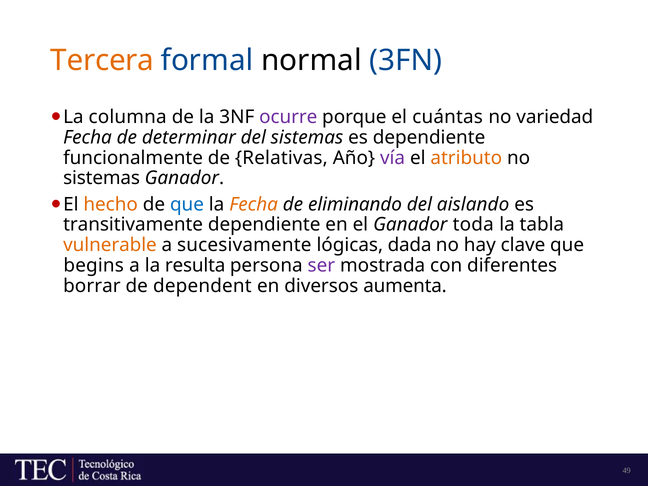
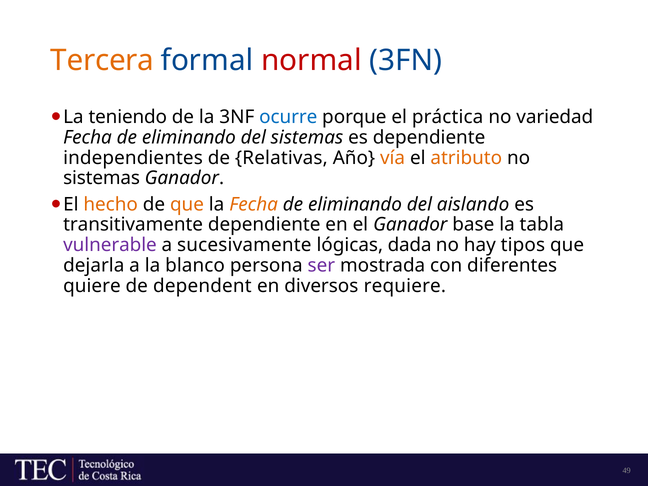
normal colour: black -> red (311, 60)
columna: columna -> teniendo (128, 117)
ocurre colour: purple -> blue (288, 117)
cuántas: cuántas -> práctica (448, 117)
determinar: determinar -> eliminando (189, 137)
funcionalmente: funcionalmente -> independientes (133, 158)
vía colour: purple -> orange (393, 158)
que colour: blue -> orange (187, 204)
toda: toda -> base (473, 225)
vulnerable colour: orange -> purple (110, 245)
clave: clave -> tipos (523, 245)
begins: begins -> dejarla (94, 266)
resulta: resulta -> blanco (195, 266)
borrar: borrar -> quiere (92, 286)
aumenta: aumenta -> requiere (405, 286)
